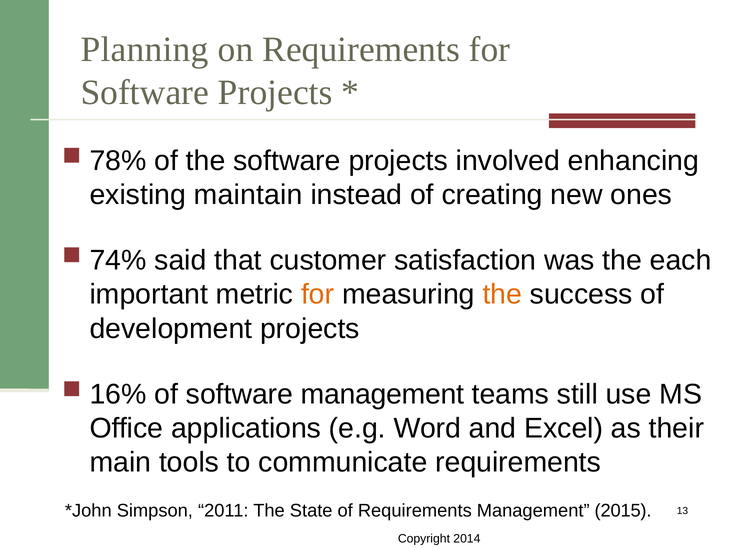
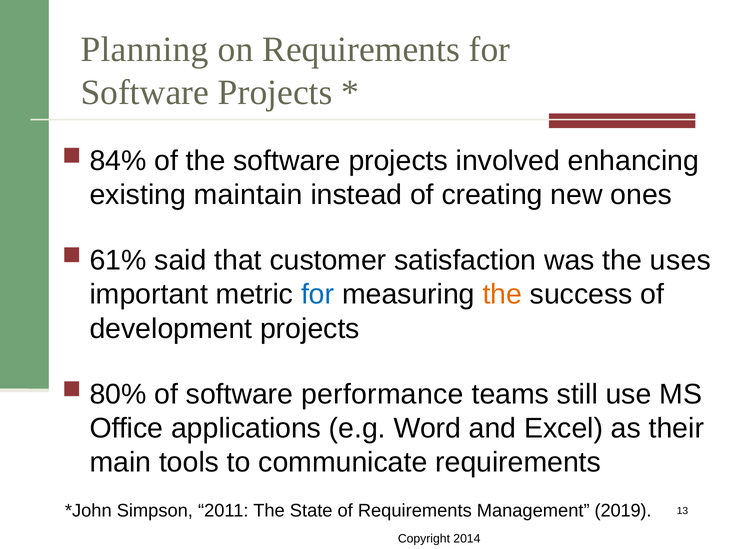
78%: 78% -> 84% (118, 161)
74%: 74% -> 61% (118, 260)
each: each -> uses (680, 260)
for colour: orange -> blue (318, 294)
16%: 16% -> 80% (118, 394)
software management: management -> performance (382, 394)
2015: 2015 -> 2019 (623, 511)
